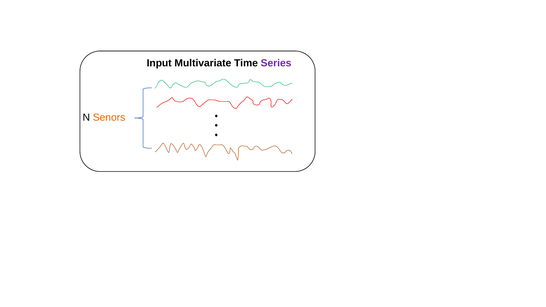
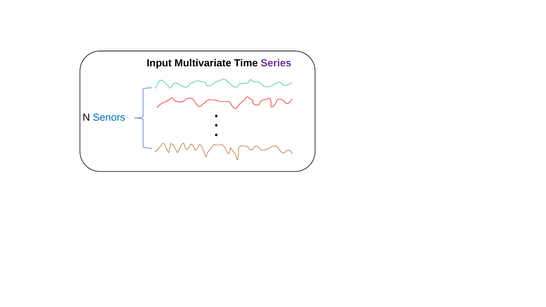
Senors colour: orange -> blue (109, 117)
